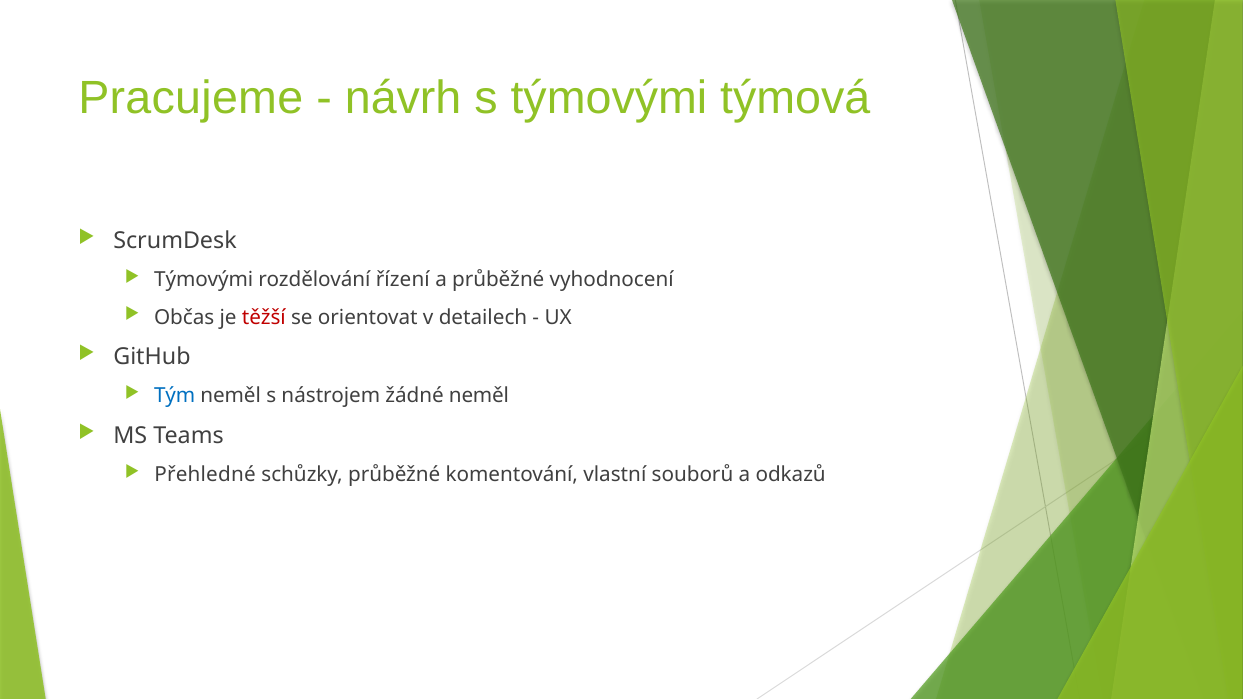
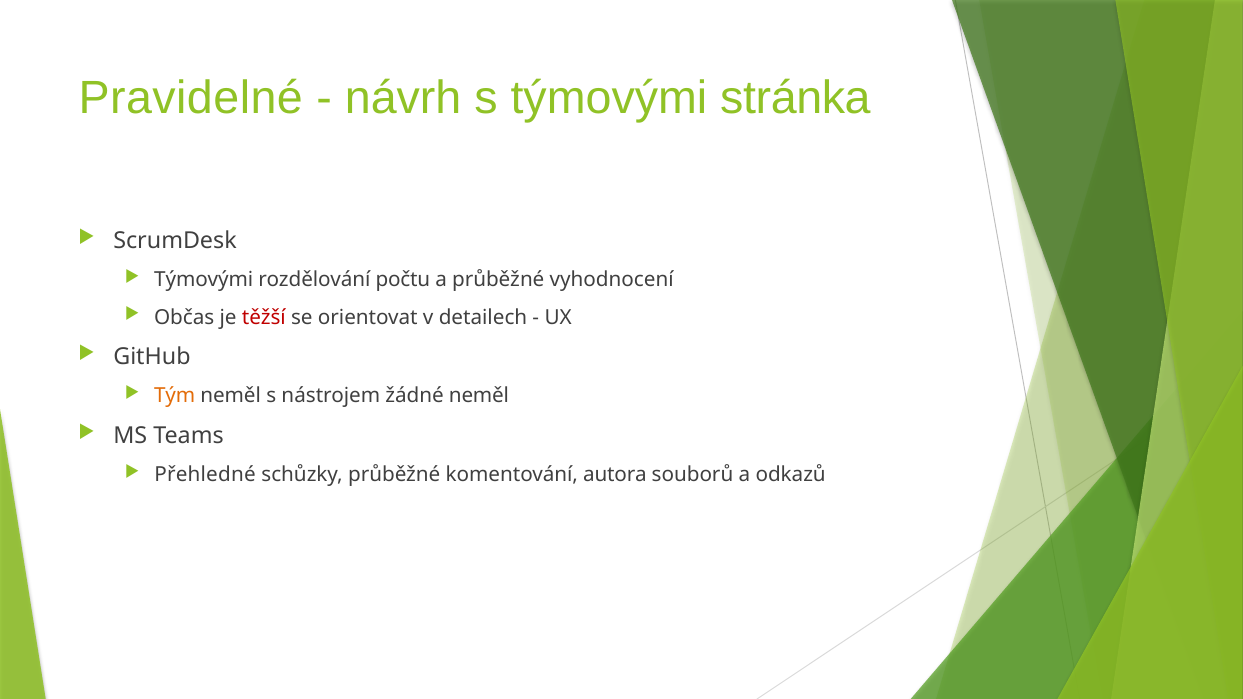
Pracujeme: Pracujeme -> Pravidelné (191, 98)
týmová: týmová -> stránka (795, 98)
řízení: řízení -> počtu (403, 280)
Tým colour: blue -> orange (175, 396)
vlastní: vlastní -> autora (615, 475)
